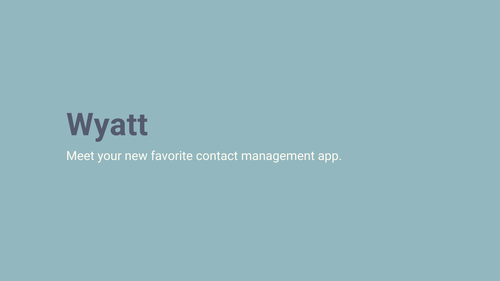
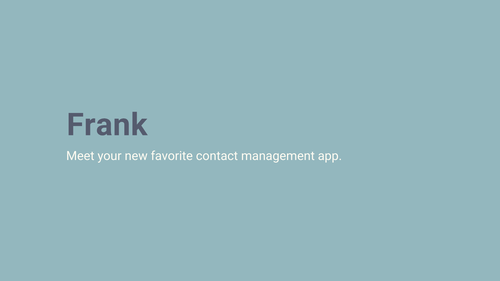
Wyatt: Wyatt -> Frank (107, 125)
